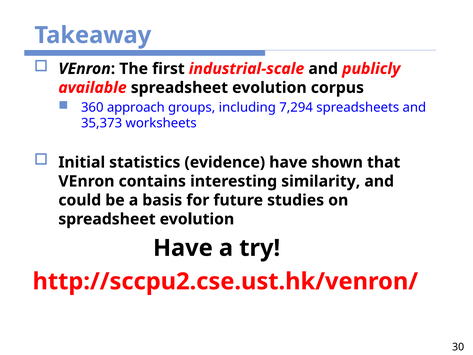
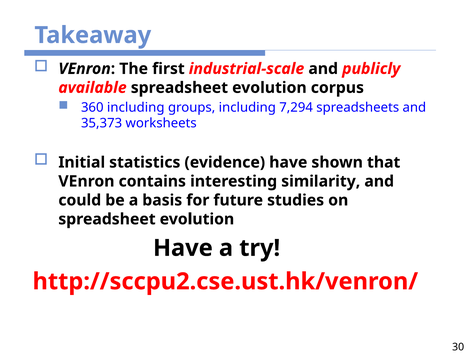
360 approach: approach -> including (136, 107)
